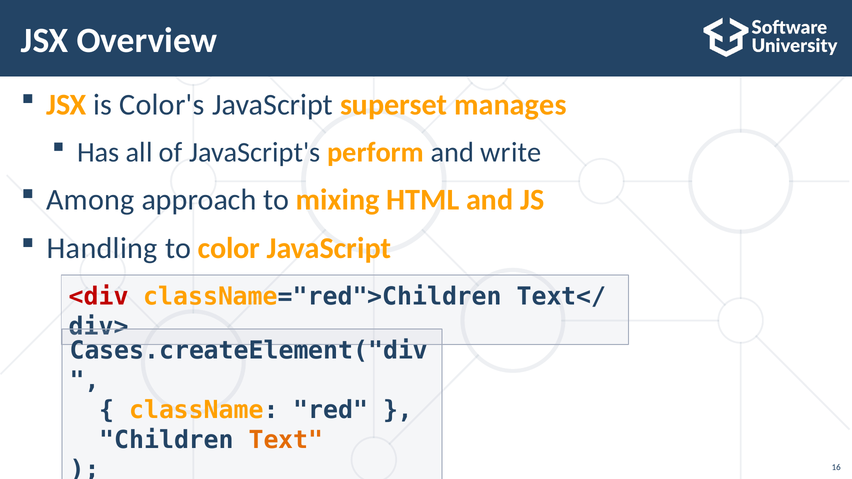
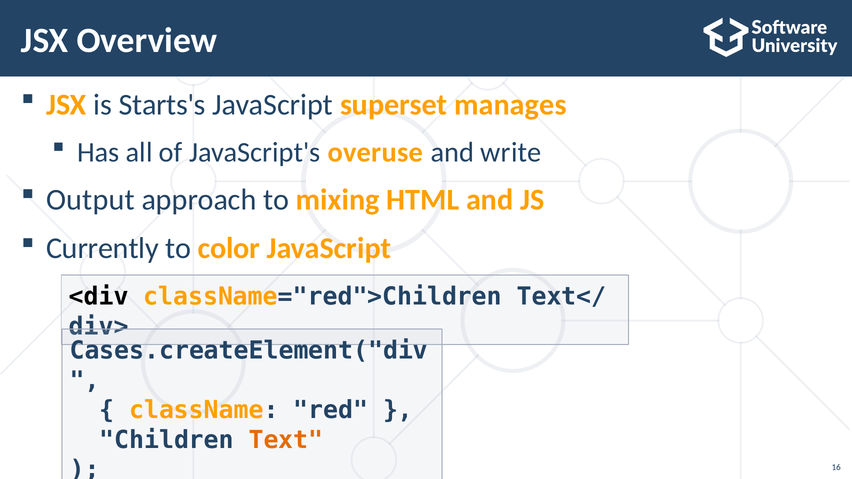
Color's: Color's -> Starts's (162, 105)
perform: perform -> overuse (375, 152)
Among: Among -> Output (90, 200)
Handling: Handling -> Currently (102, 249)
<div colour: red -> black (99, 297)
